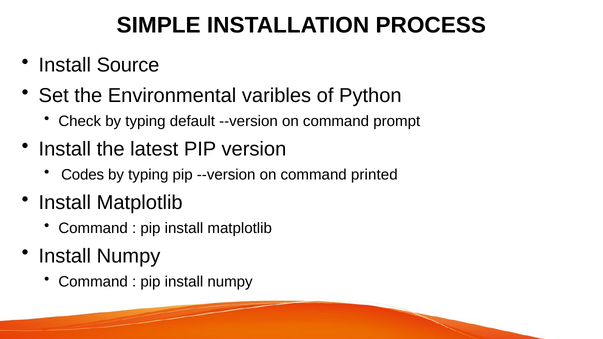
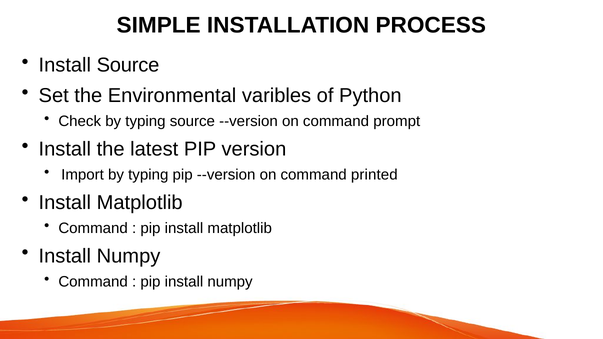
typing default: default -> source (192, 121)
Codes: Codes -> Import (83, 175)
